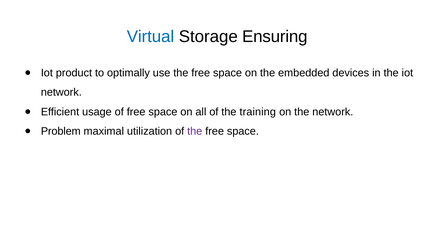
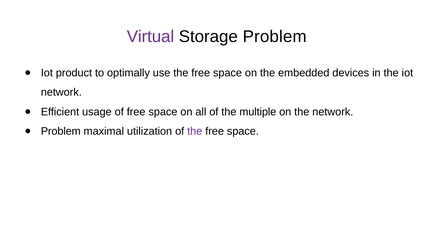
Virtual colour: blue -> purple (150, 37)
Storage Ensuring: Ensuring -> Problem (275, 37)
training: training -> multiple (258, 112)
